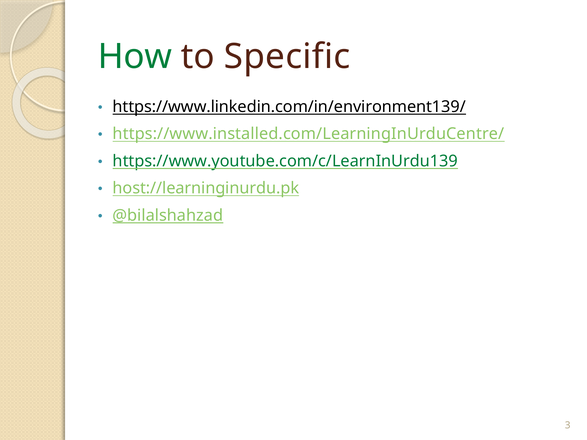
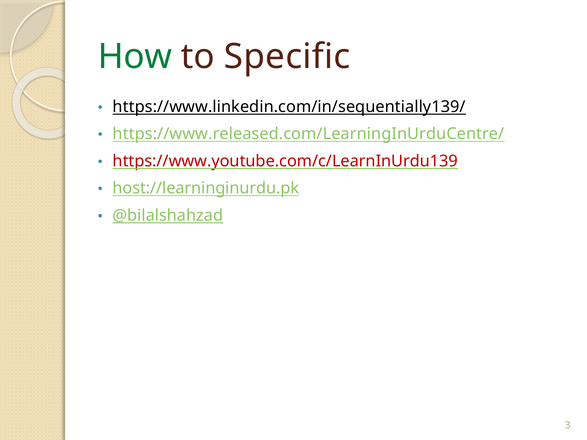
https://www.linkedin.com/in/environment139/: https://www.linkedin.com/in/environment139/ -> https://www.linkedin.com/in/sequentially139/ (289, 107)
https://www.installed.com/LearningInUrduCentre/: https://www.installed.com/LearningInUrduCentre/ -> https://www.released.com/LearningInUrduCentre/ (308, 134)
https://www.youtube.com/c/LearnInUrdu139 colour: green -> red (285, 161)
